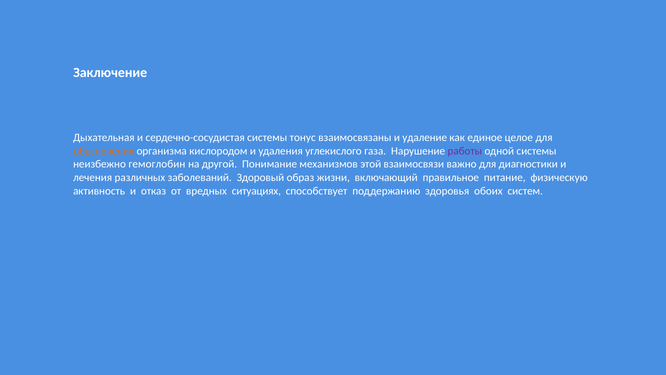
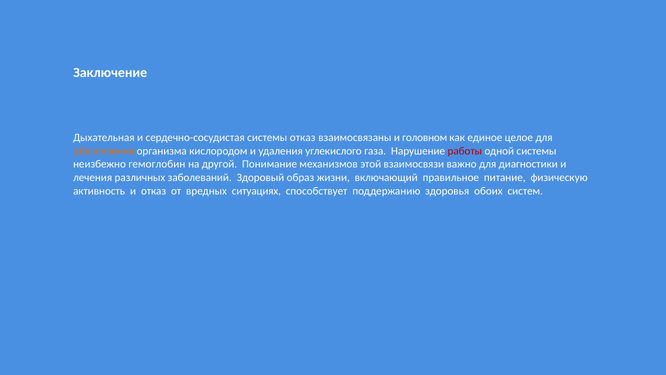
системы тонус: тонус -> отказ (303, 137)
удаление: удаление -> головном (425, 137)
работы colour: purple -> red (465, 151)
